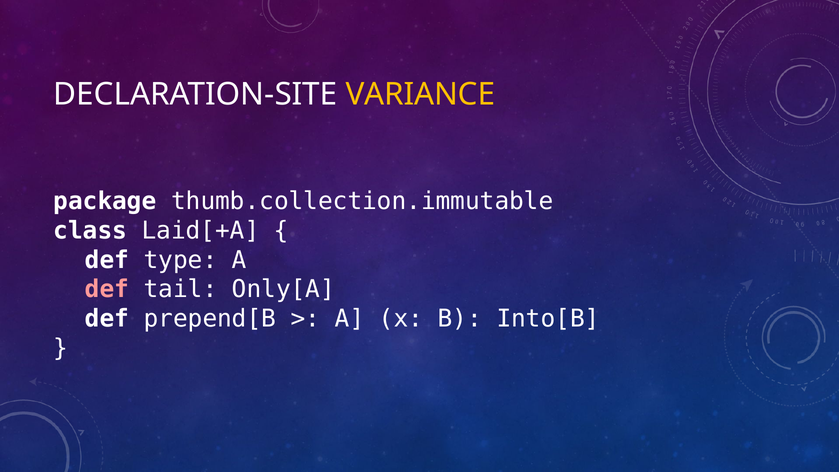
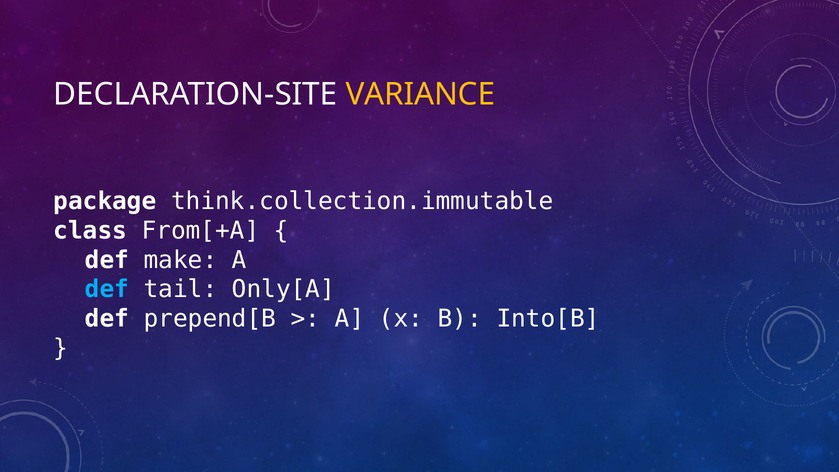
thumb.collection.immutable: thumb.collection.immutable -> think.collection.immutable (362, 201)
Laid[+A: Laid[+A -> From[+A (200, 231)
type: type -> make (181, 260)
def colour: pink -> light blue (107, 289)
